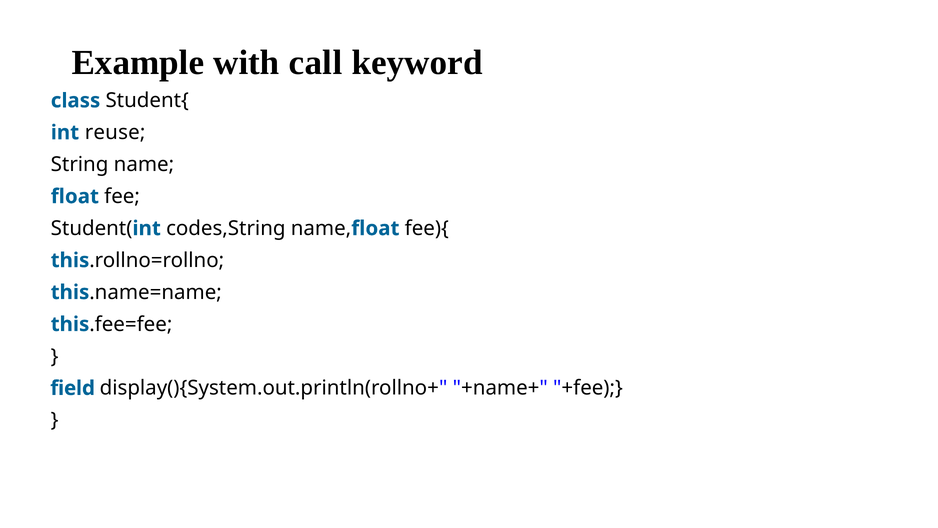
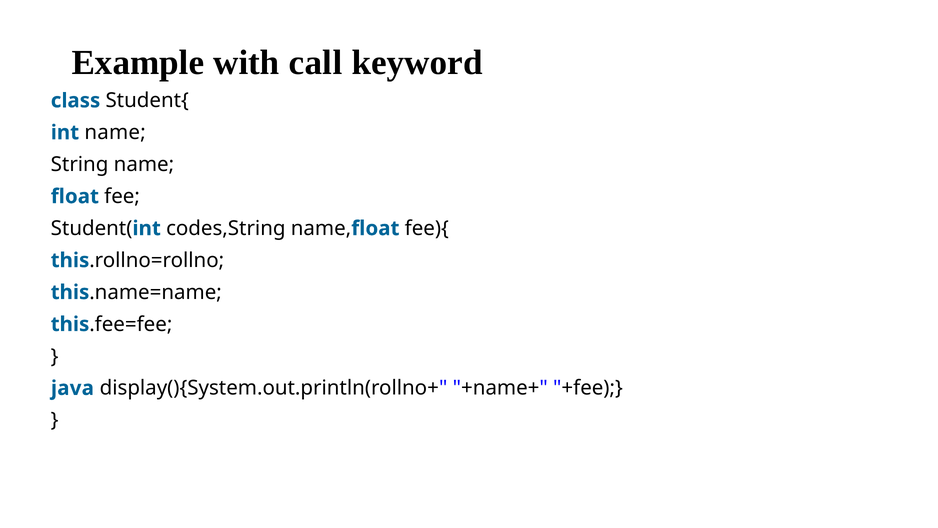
int reuse: reuse -> name (115, 132)
field: field -> java (72, 388)
